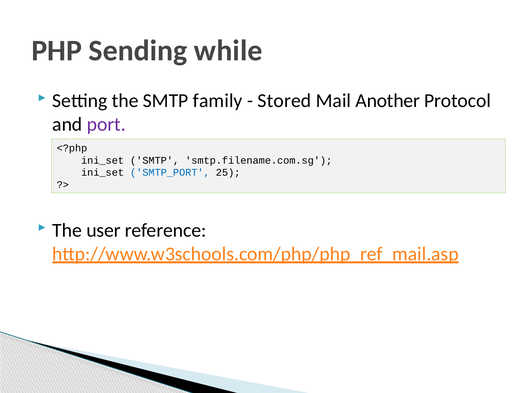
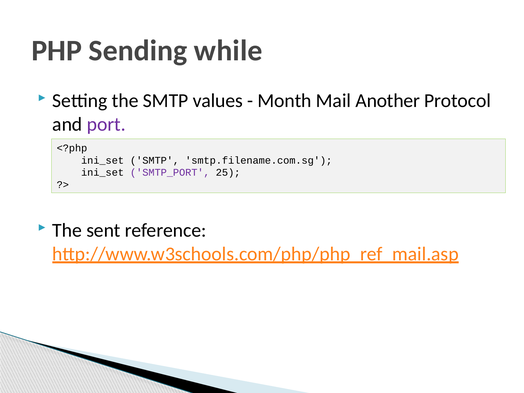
family: family -> values (218, 101)
Stored: Stored -> Month (285, 101)
SMTP_PORT colour: blue -> purple (170, 173)
user: user -> sent (103, 230)
